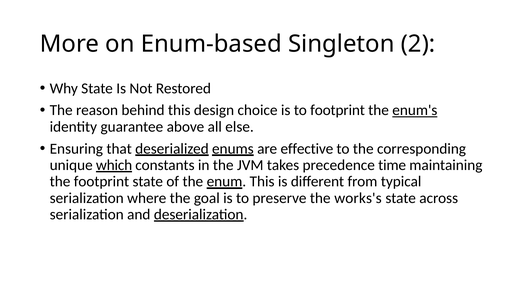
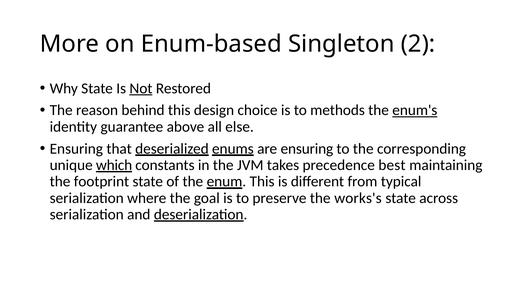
Not underline: none -> present (141, 88)
to footprint: footprint -> methods (338, 110)
are effective: effective -> ensuring (307, 149)
time: time -> best (392, 165)
